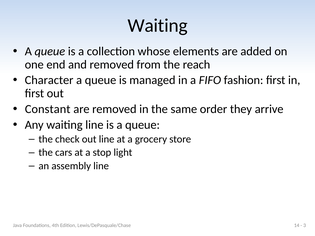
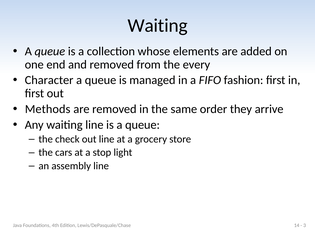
reach: reach -> every (196, 65)
Constant: Constant -> Methods (48, 109)
